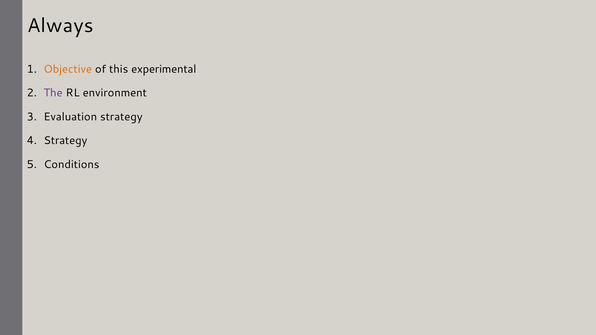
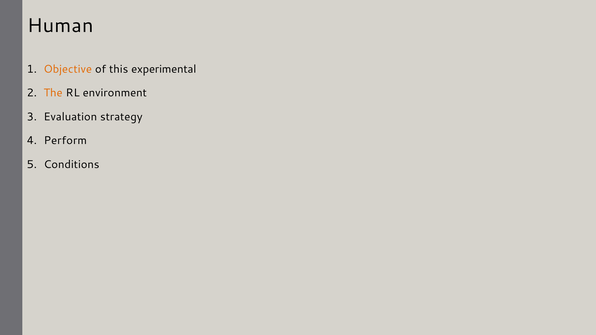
Always: Always -> Human (60, 26)
The colour: purple -> orange (53, 93)
Strategy: Strategy -> Perform (65, 141)
